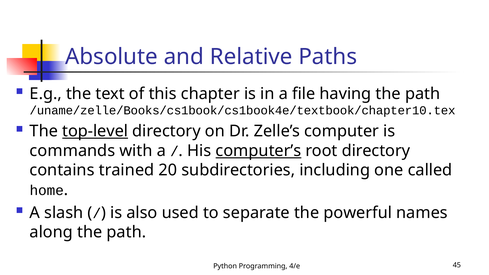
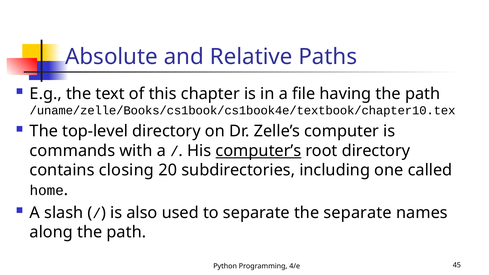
top-level underline: present -> none (95, 131)
trained: trained -> closing (126, 170)
the powerful: powerful -> separate (358, 213)
